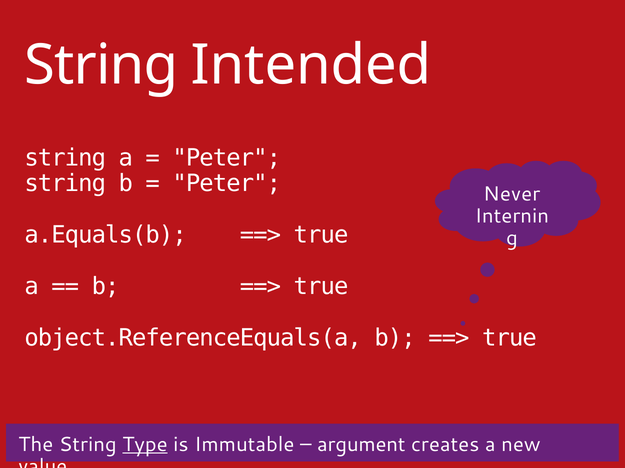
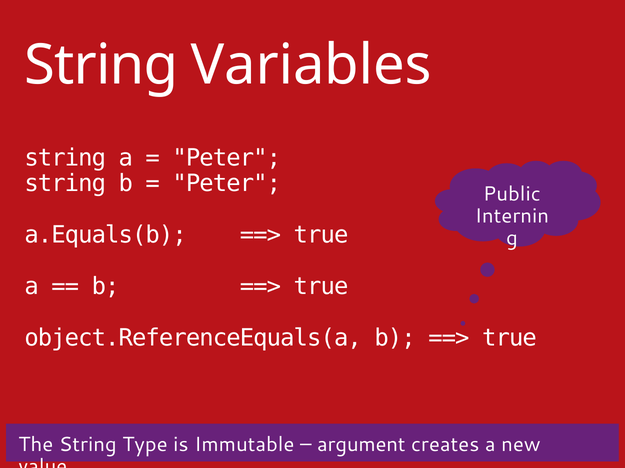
Intended: Intended -> Variables (311, 65)
Never: Never -> Public (512, 194)
Type underline: present -> none (145, 445)
